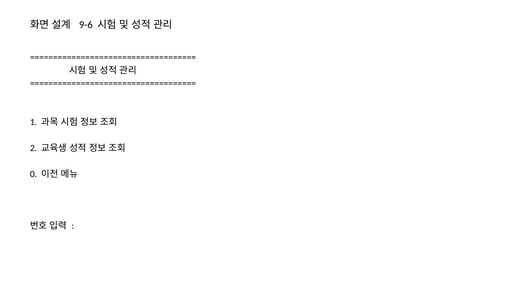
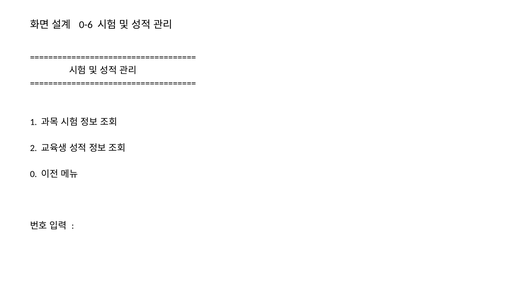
9-6: 9-6 -> 0-6 (86, 25)
